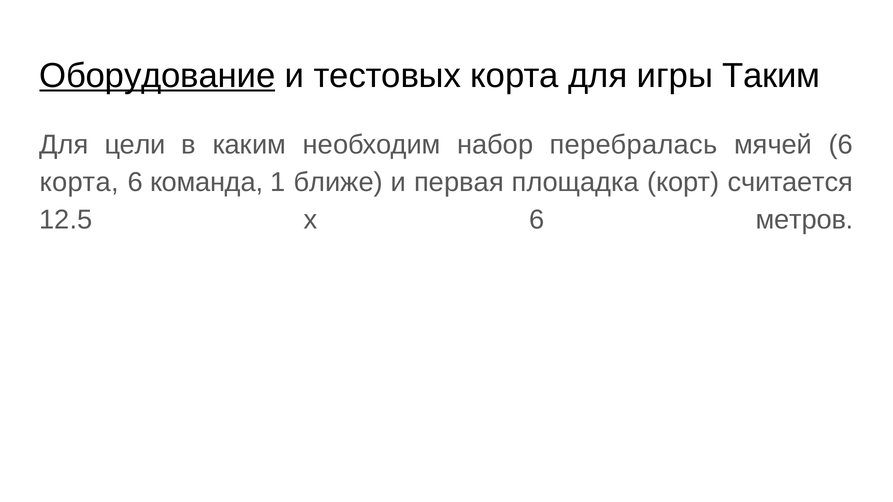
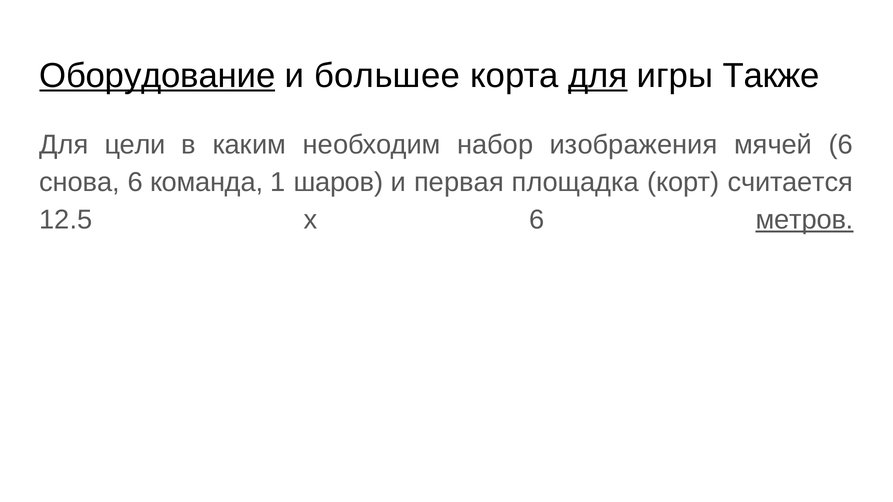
тестовых: тестовых -> большее (387, 76)
для underline: none -> present (598, 76)
Таким: Таким -> Также (771, 76)
перебралась: перебралась -> изображения (634, 145)
корта: корта -> снова (80, 182)
ближе: ближе -> шаров (338, 182)
метров underline: none -> present (805, 220)
